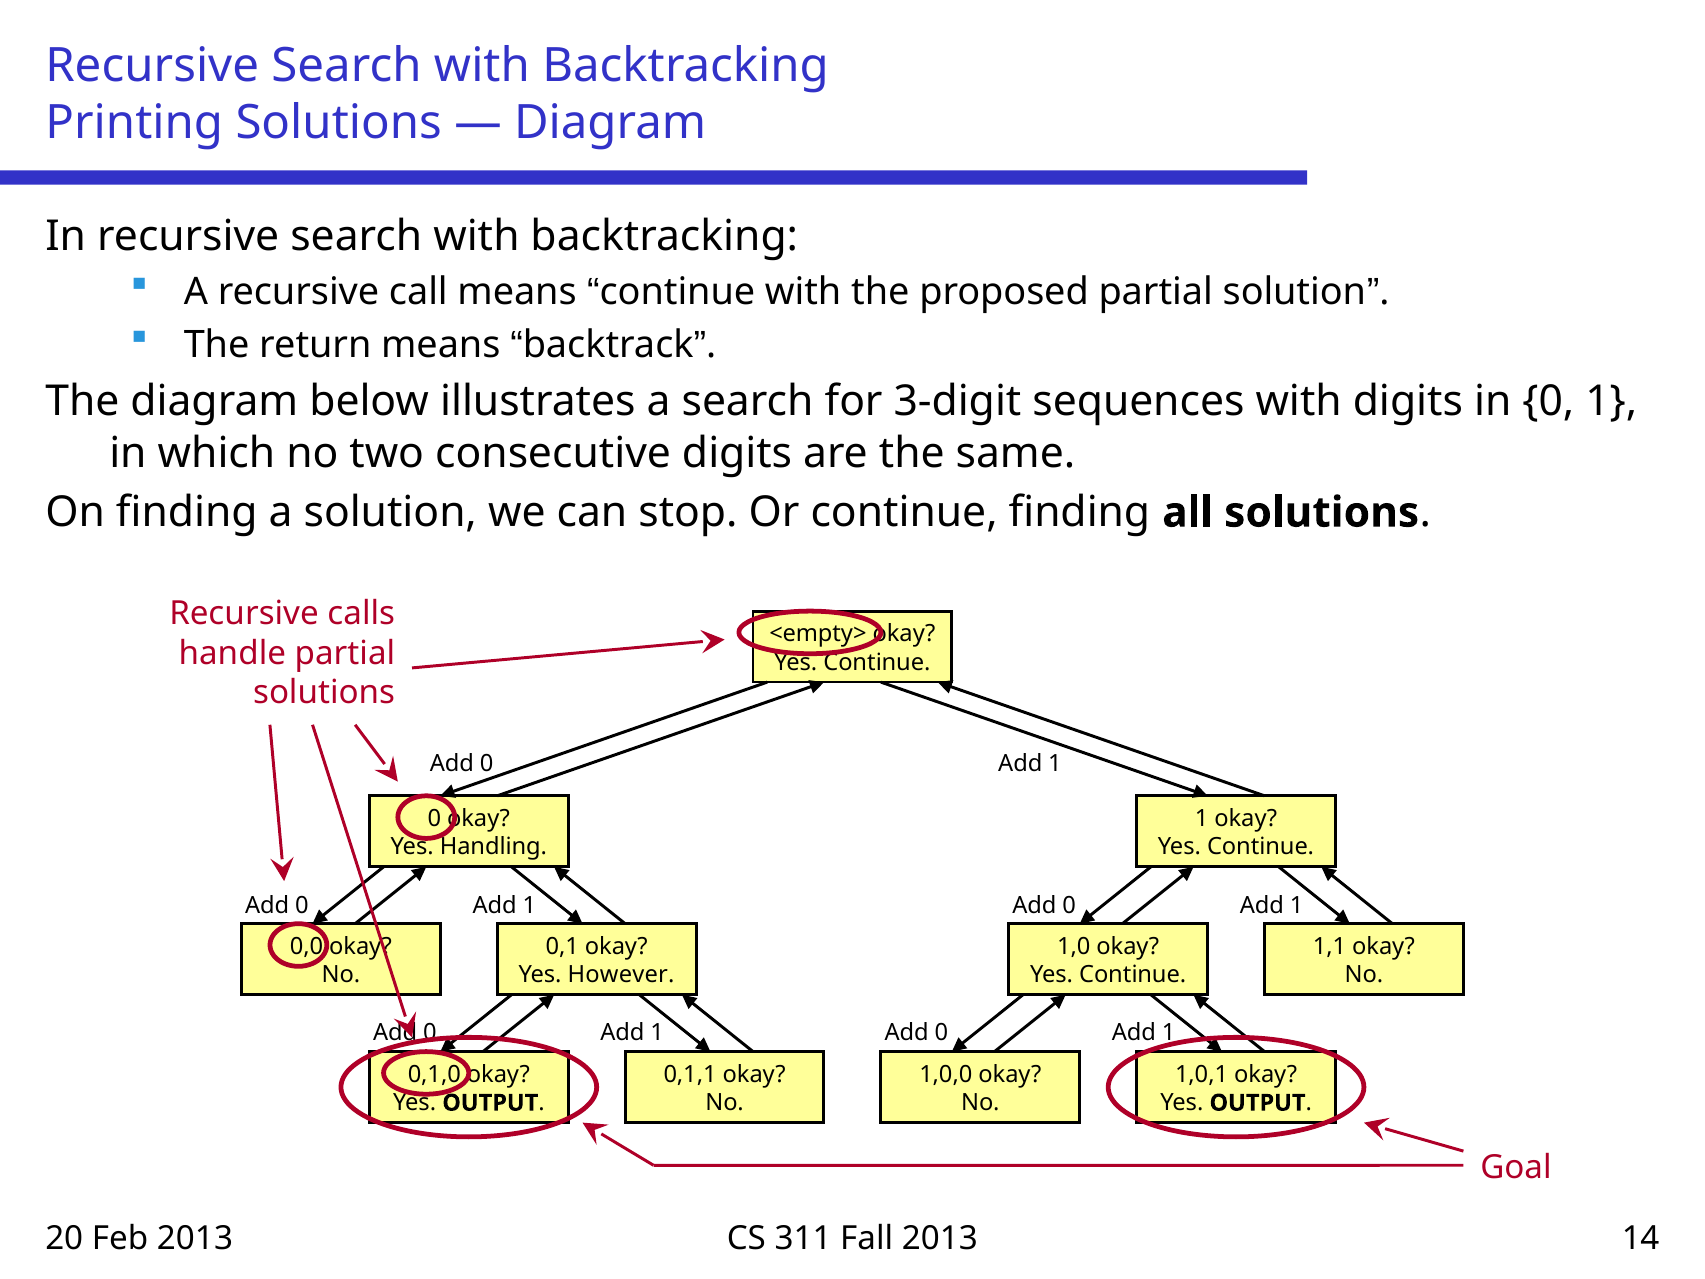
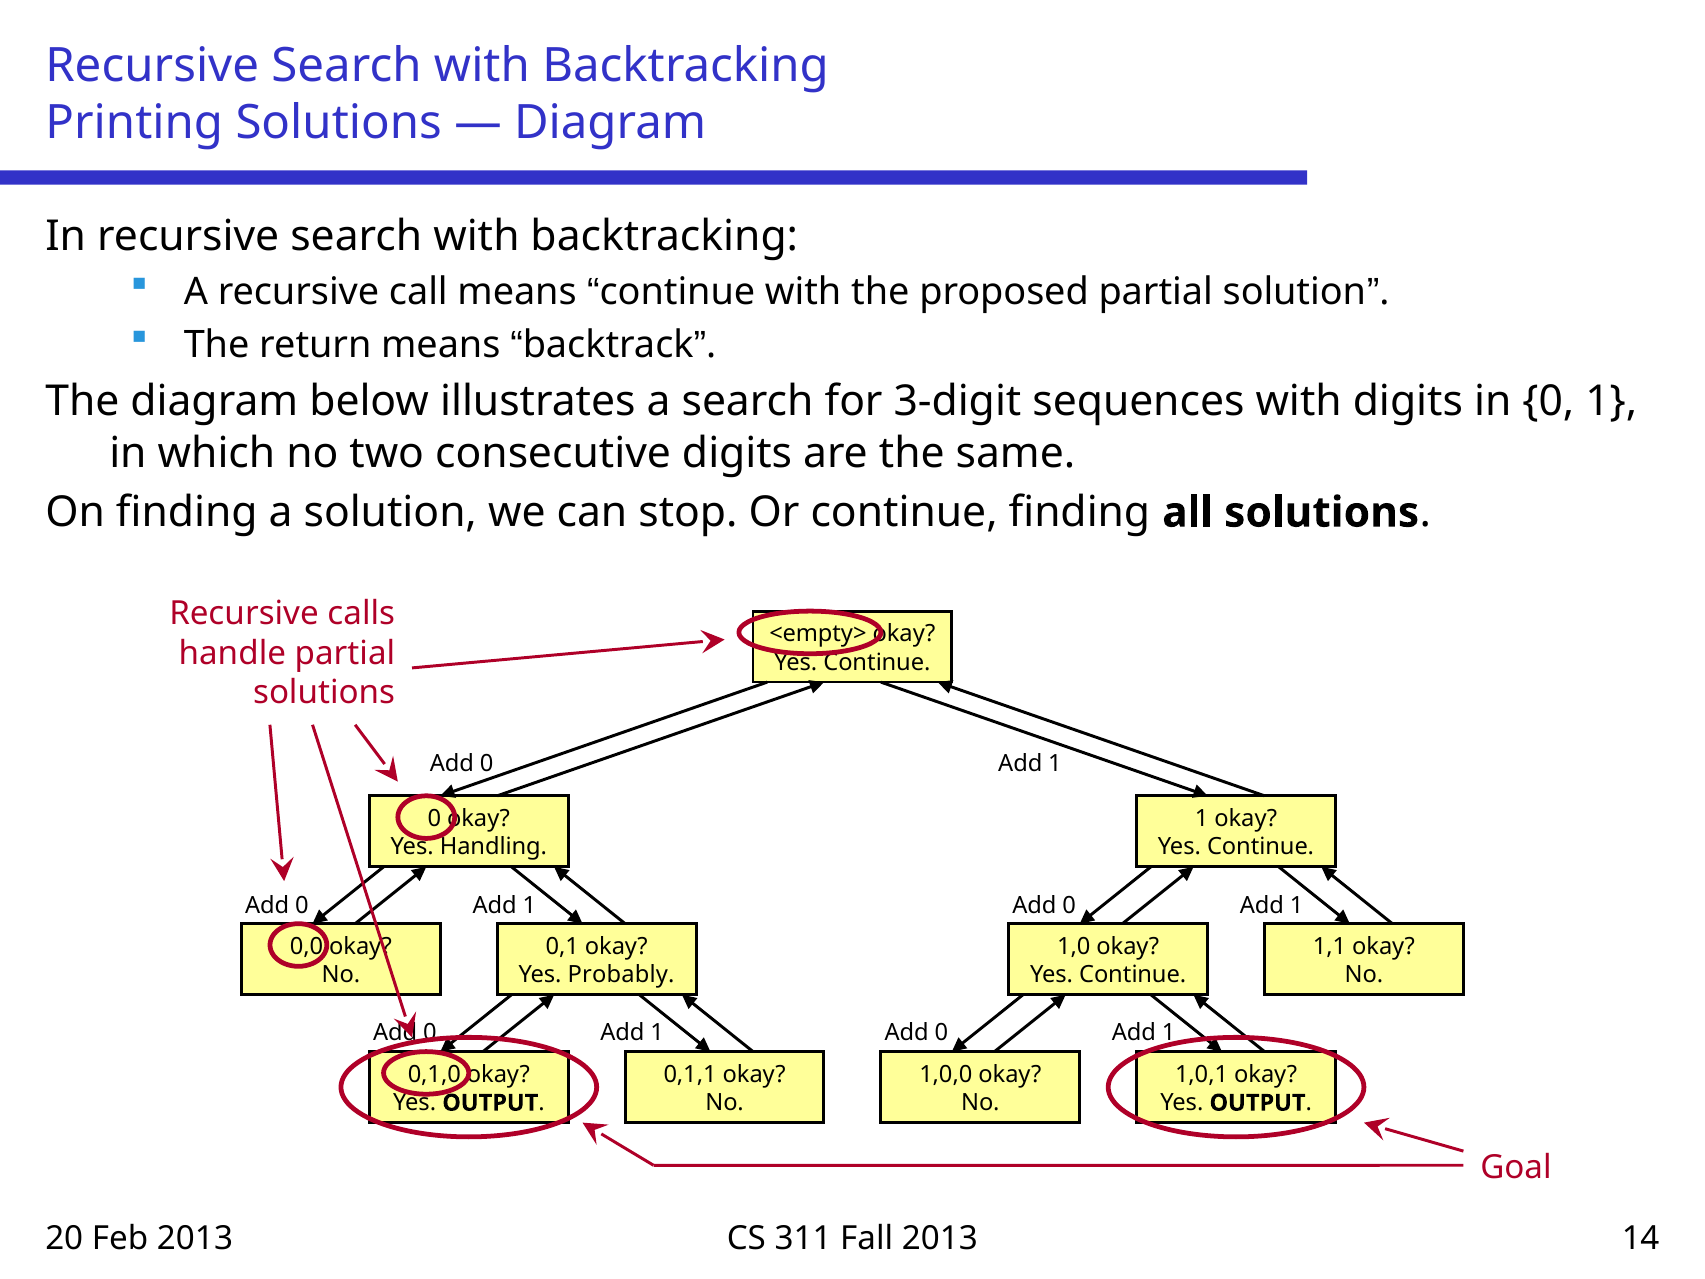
However: However -> Probably (621, 975)
